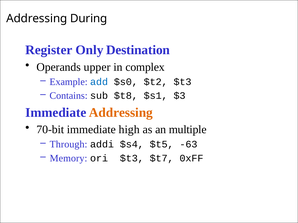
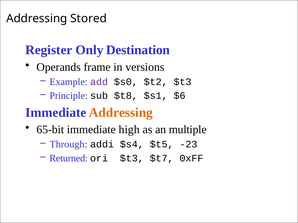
During: During -> Stored (89, 19)
upper: upper -> frame (97, 67)
complex: complex -> versions (145, 67)
add colour: blue -> purple (99, 82)
Contains: Contains -> Principle (69, 96)
$3: $3 -> $6 (180, 96)
70-bit: 70-bit -> 65-bit (50, 130)
-63: -63 -> -23 (188, 145)
Memory: Memory -> Returned (69, 158)
